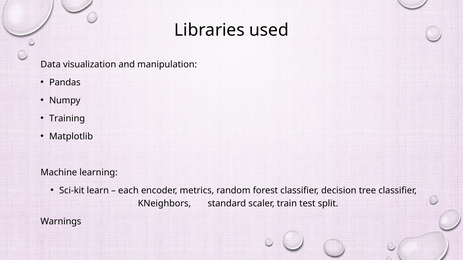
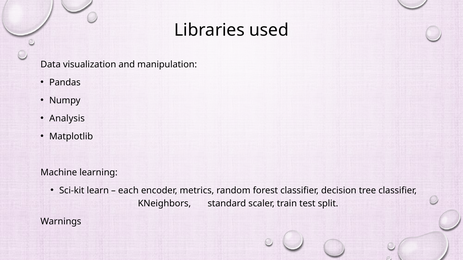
Training: Training -> Analysis (67, 119)
